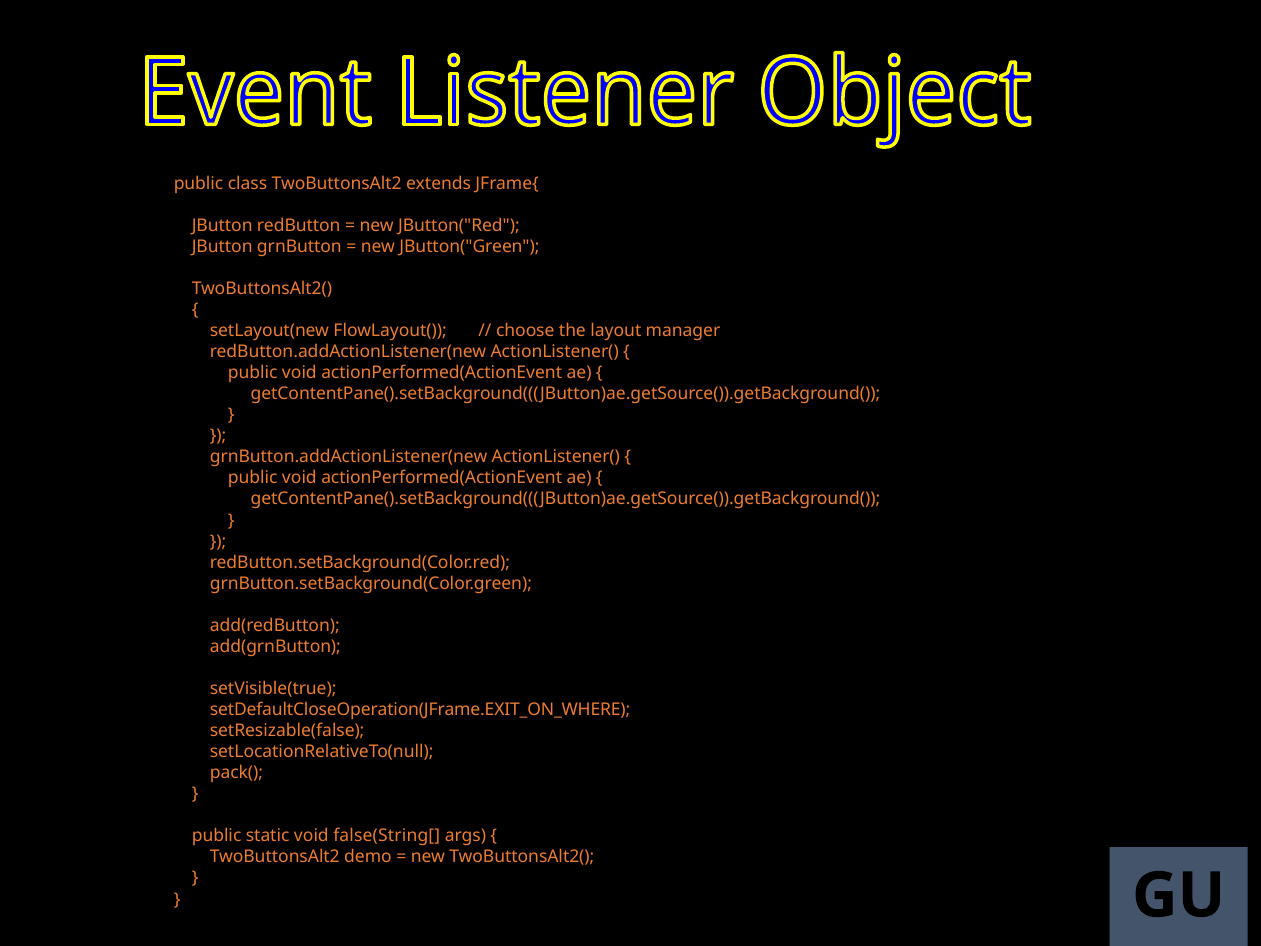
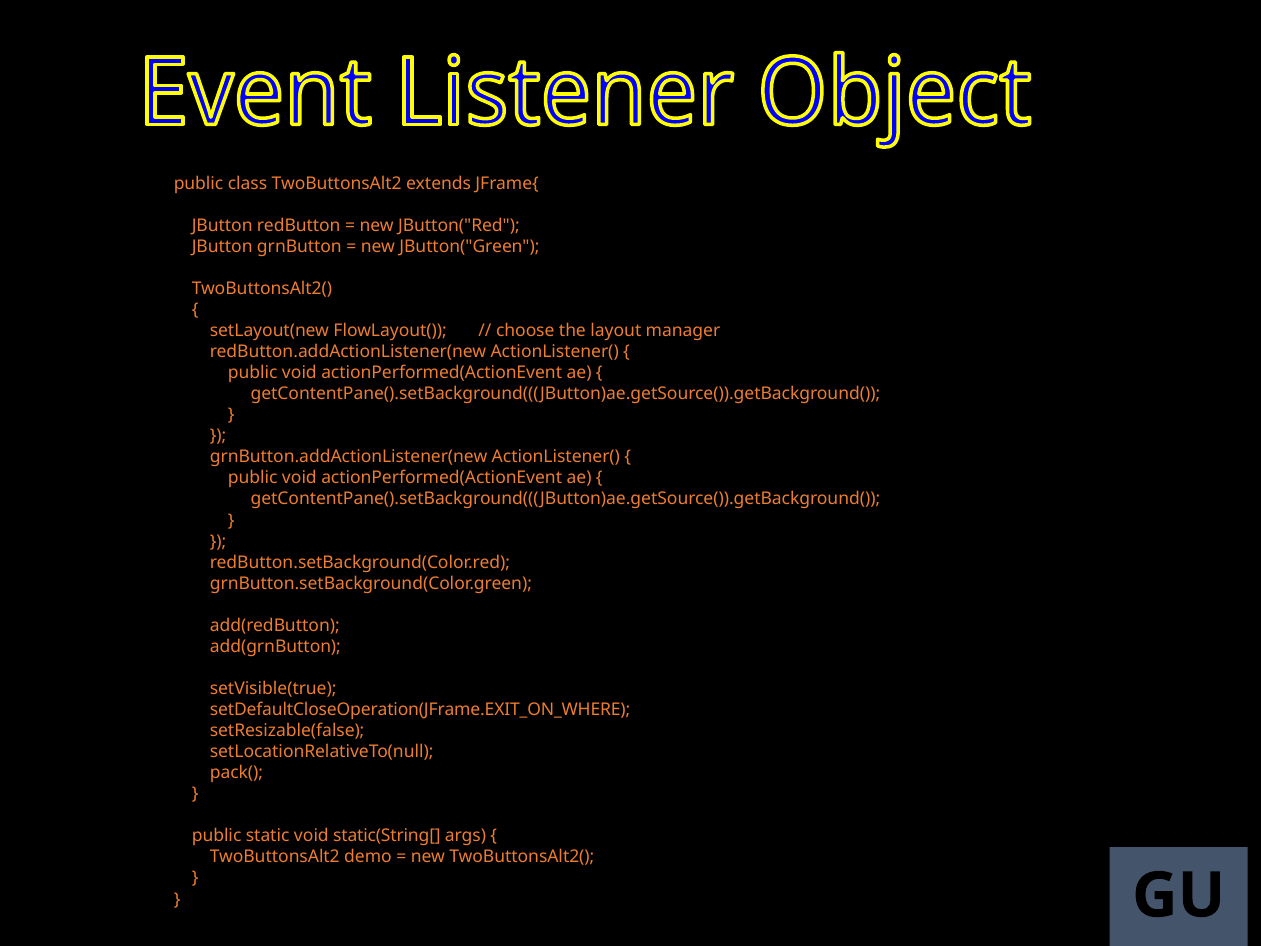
false(String[: false(String[ -> static(String[ (387, 836)
